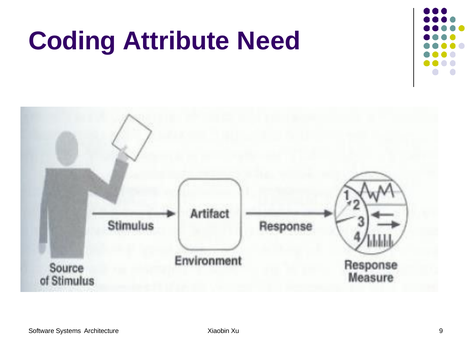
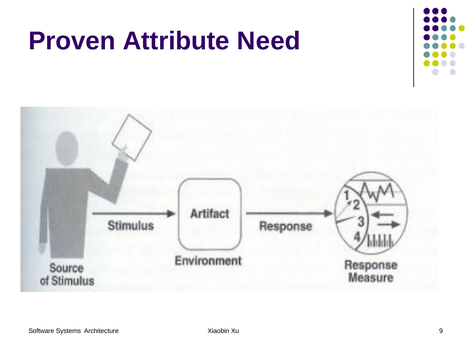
Coding: Coding -> Proven (72, 41)
